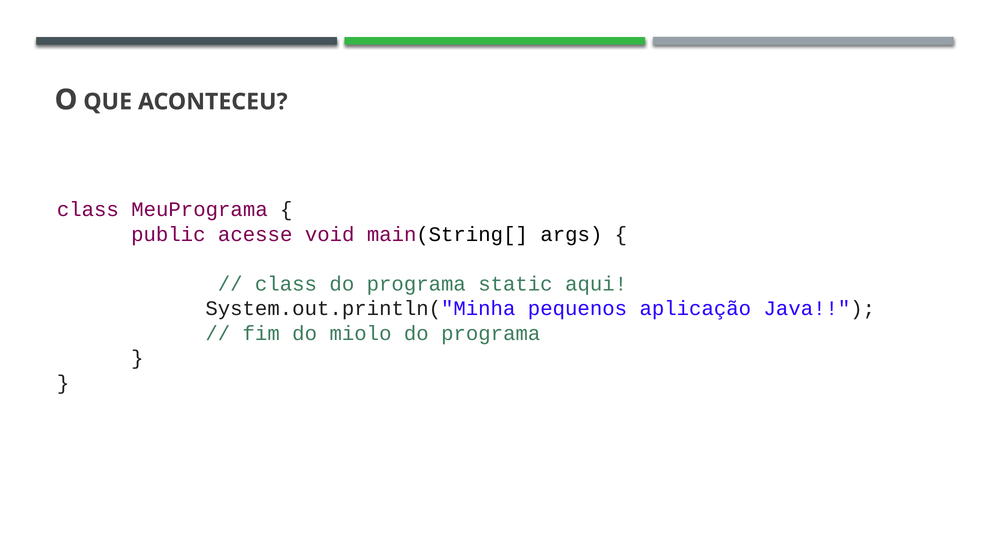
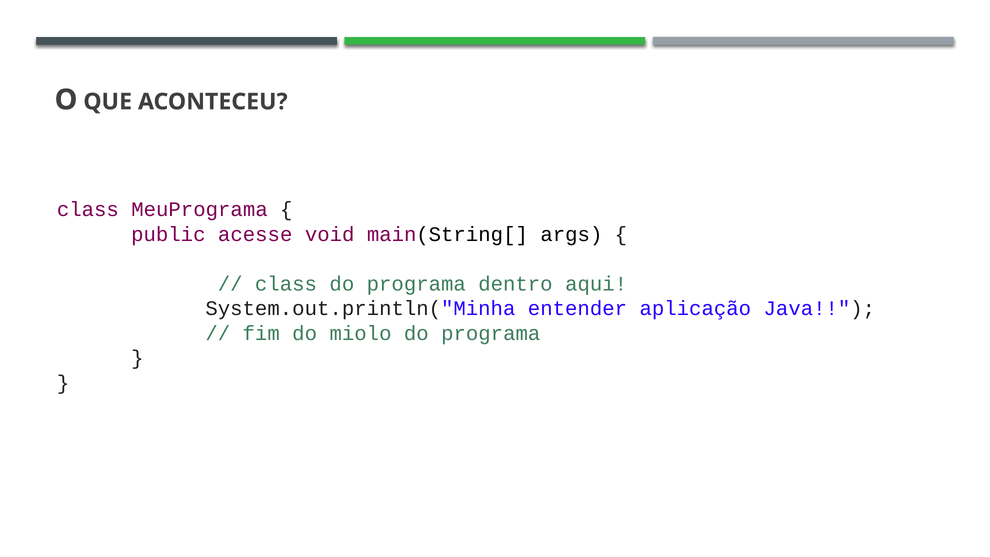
static: static -> dentro (515, 284)
pequenos: pequenos -> entender (577, 309)
